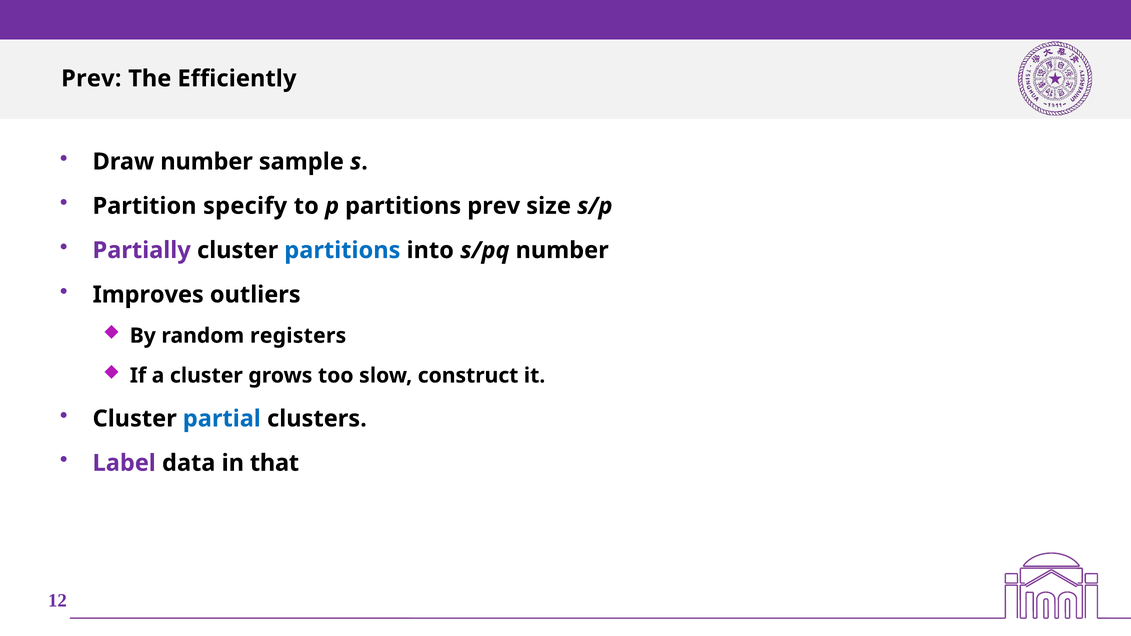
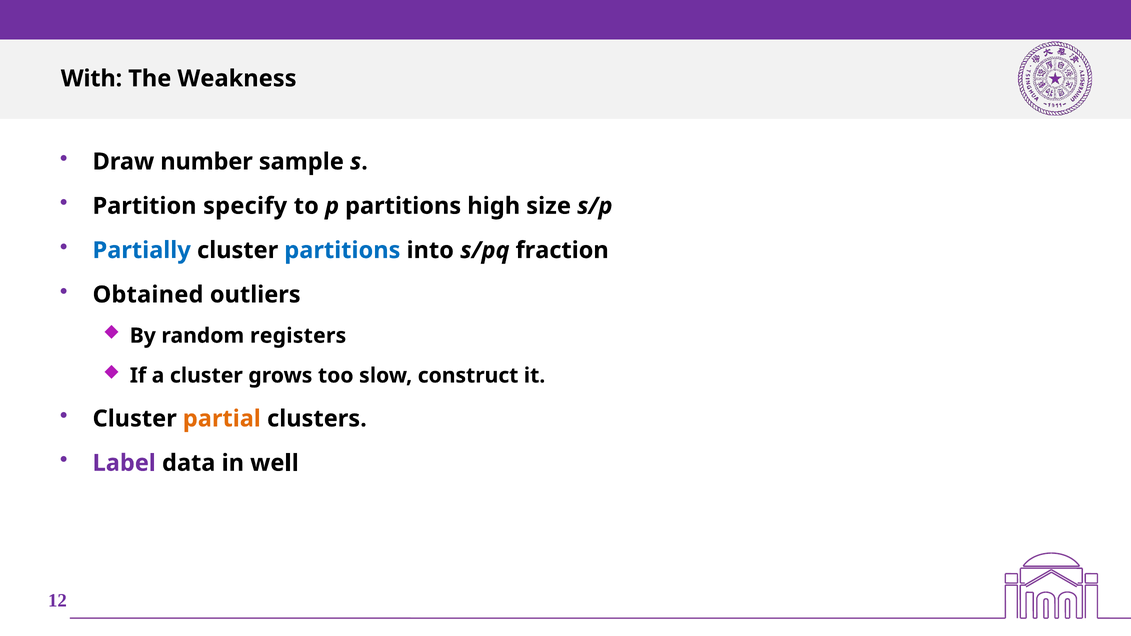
Prev: Prev -> With (92, 79)
Efficiently: Efficiently -> Weakness (237, 79)
partitions prev: prev -> high (494, 206)
Partially colour: purple -> blue (142, 250)
s/pq number: number -> fraction (562, 250)
Improves: Improves -> Obtained (148, 295)
partial colour: blue -> orange (222, 419)
that: that -> well (274, 463)
